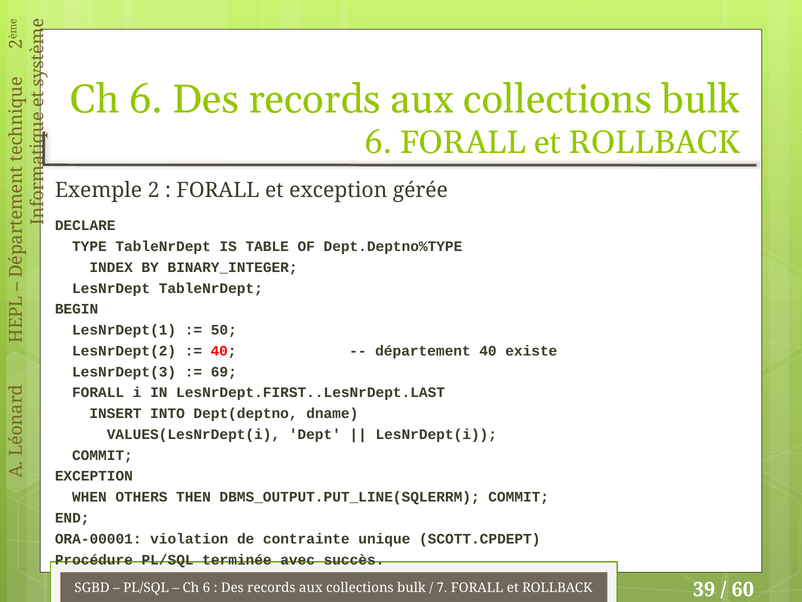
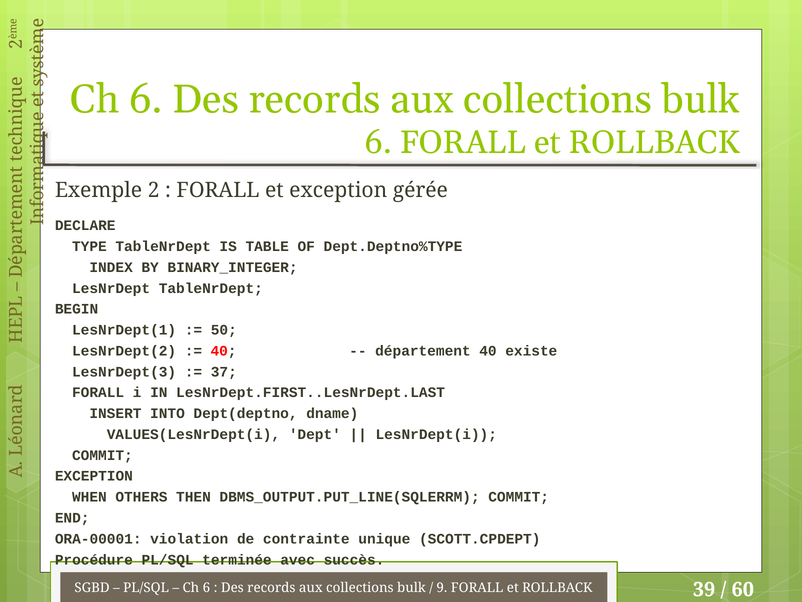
69: 69 -> 37 (224, 371)
7: 7 -> 9 (442, 587)
